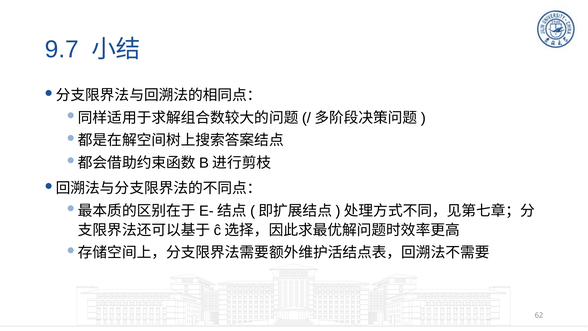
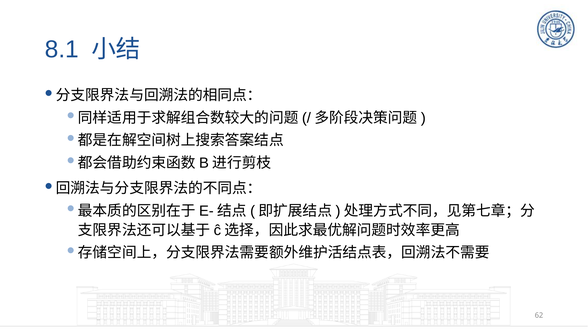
9.7: 9.7 -> 8.1 (62, 49)
